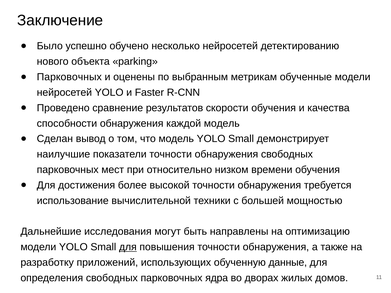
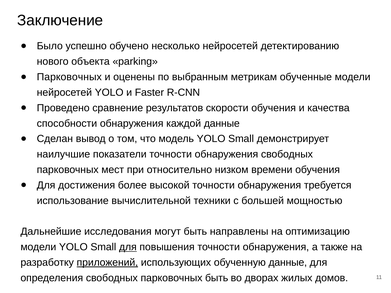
каждой модель: модель -> данные (222, 123)
приложений underline: none -> present (107, 263)
парковочных ядра: ядра -> быть (217, 278)
